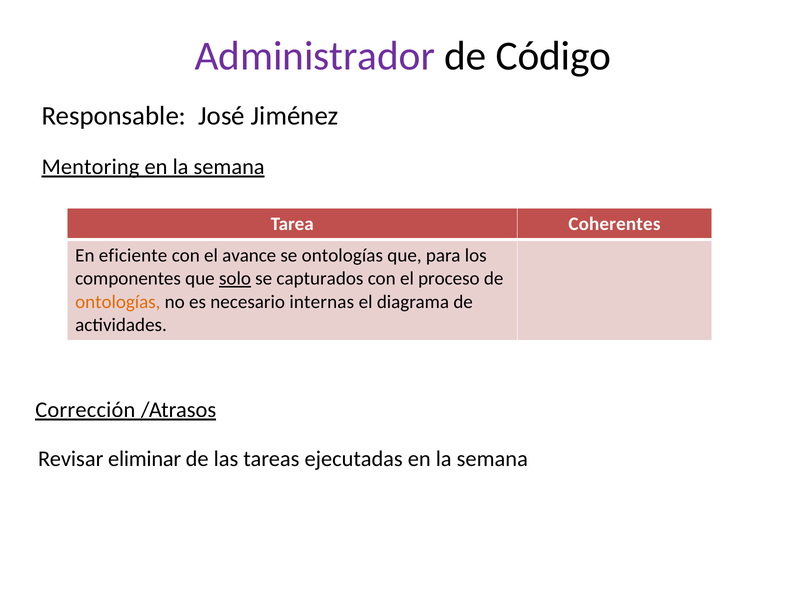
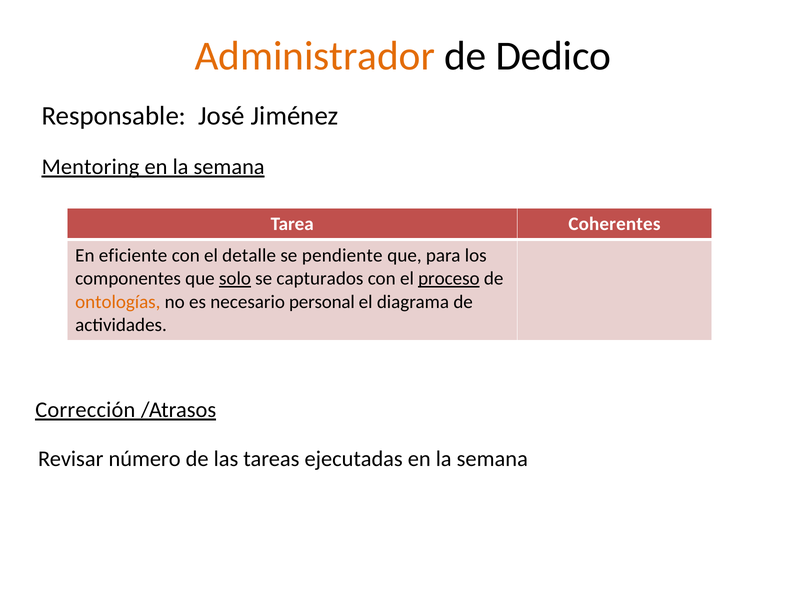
Administrador colour: purple -> orange (315, 56)
Código: Código -> Dedico (553, 56)
avance: avance -> detalle (249, 255)
se ontologías: ontologías -> pendiente (342, 255)
proceso underline: none -> present (449, 279)
internas: internas -> personal (322, 302)
eliminar: eliminar -> número (145, 459)
